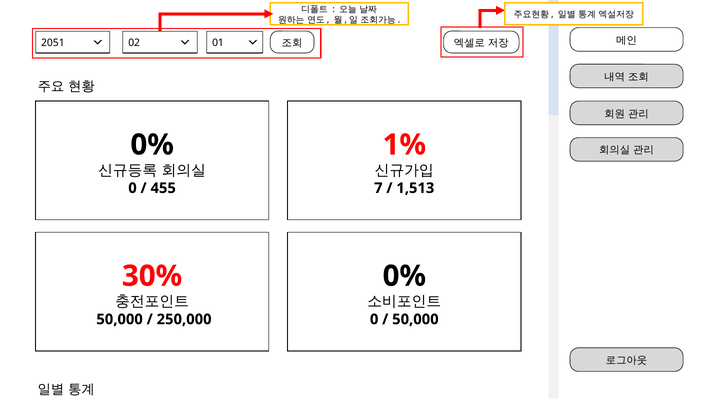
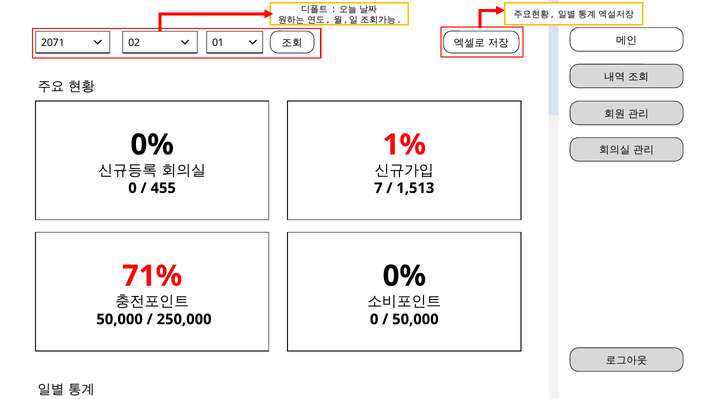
2051: 2051 -> 2071 (53, 43)
30%: 30% -> 71% (152, 276)
